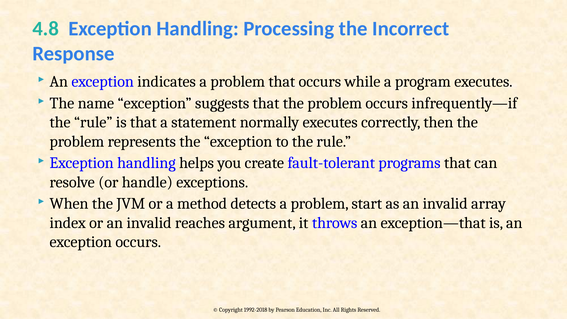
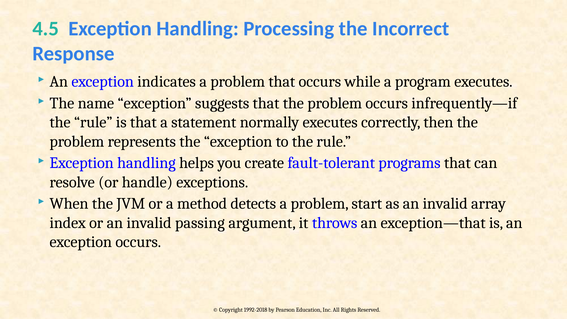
4.8: 4.8 -> 4.5 (46, 29)
reaches: reaches -> passing (200, 223)
